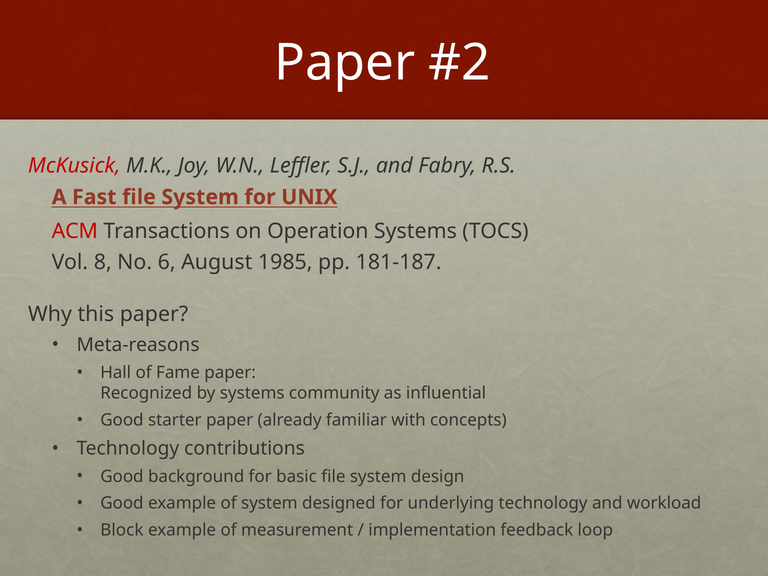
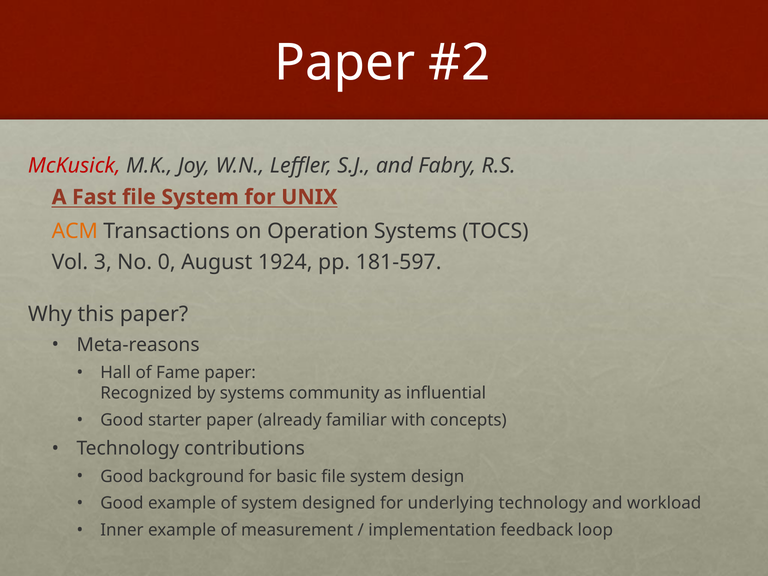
ACM colour: red -> orange (75, 231)
8: 8 -> 3 (103, 262)
6: 6 -> 0 (167, 262)
1985: 1985 -> 1924 (285, 262)
181-187: 181-187 -> 181-597 (399, 262)
Block: Block -> Inner (122, 530)
